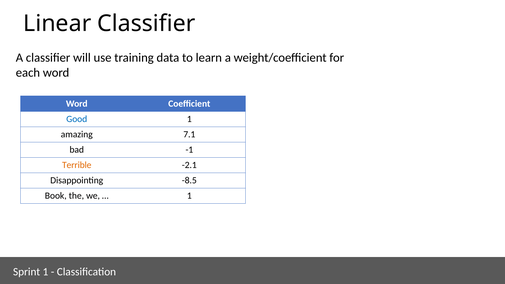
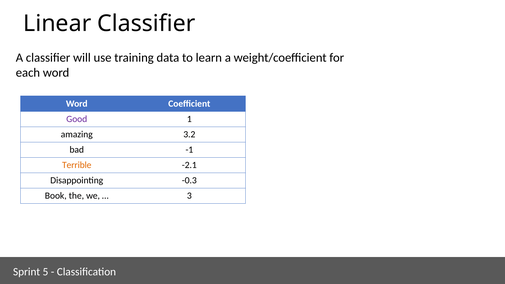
Good colour: blue -> purple (77, 119)
7.1: 7.1 -> 3.2 (189, 134)
-8.5: -8.5 -> -0.3 (189, 181)
1: 1 -> 3 (189, 196)
Sprint 1: 1 -> 5 (45, 272)
